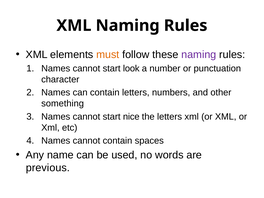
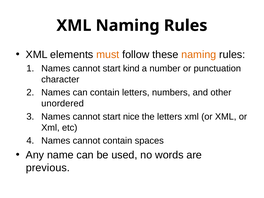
naming colour: purple -> orange (199, 55)
look: look -> kind (131, 68)
something: something -> unordered (63, 104)
